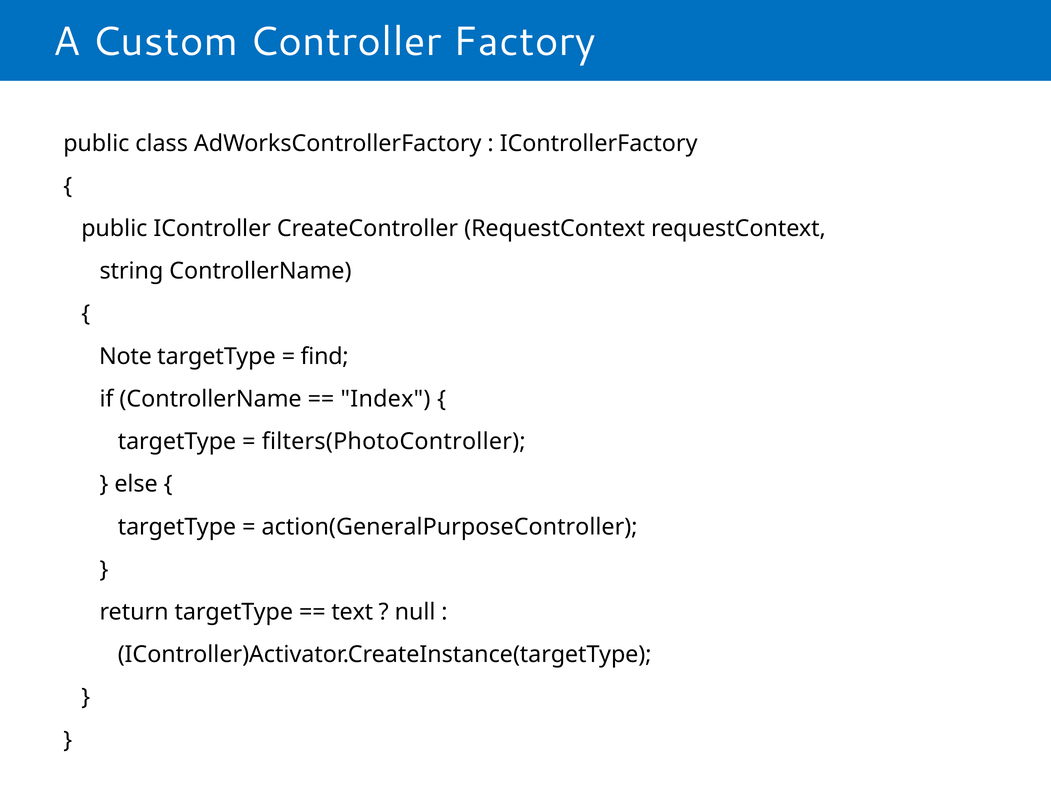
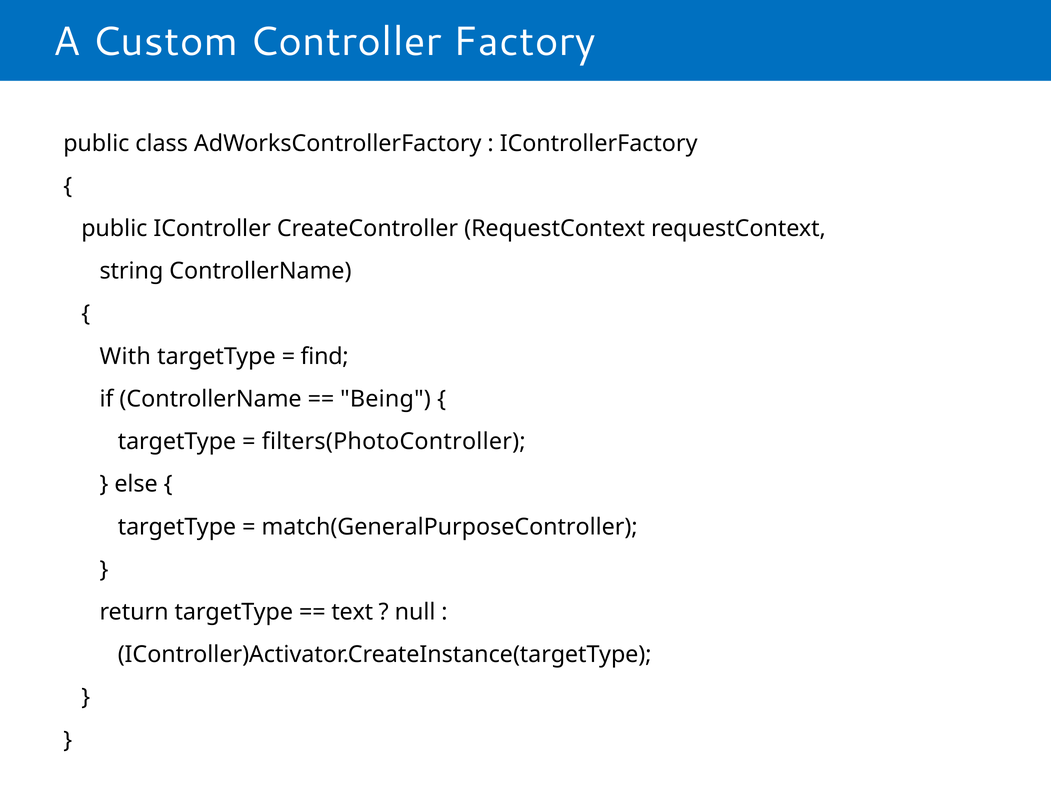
Note: Note -> With (125, 357)
Index: Index -> Being (386, 399)
action(GeneralPurposeController: action(GeneralPurposeController -> match(GeneralPurposeController (450, 527)
